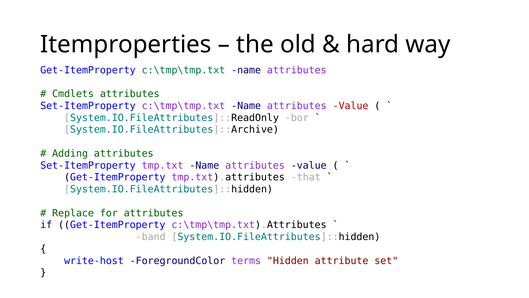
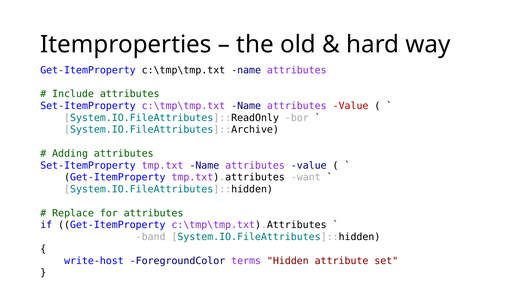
c:\tmp\tmp.txt colour: green -> black (183, 70)
Cmdlets: Cmdlets -> Include (73, 94)
that: that -> want (306, 177)
